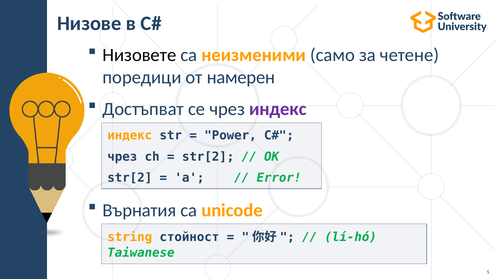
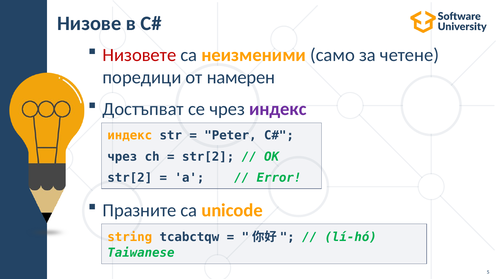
Низовете colour: black -> red (139, 55)
Power: Power -> Peter (230, 136)
Върнатия: Върнатия -> Празните (139, 210)
стойност: стойност -> tcabctqw (189, 237)
